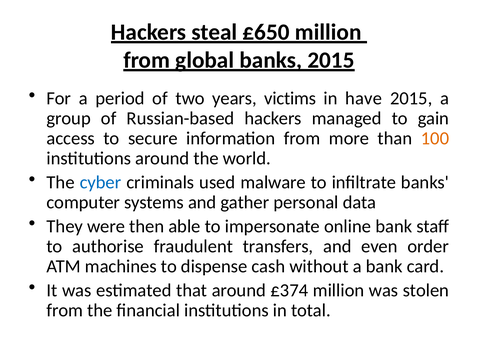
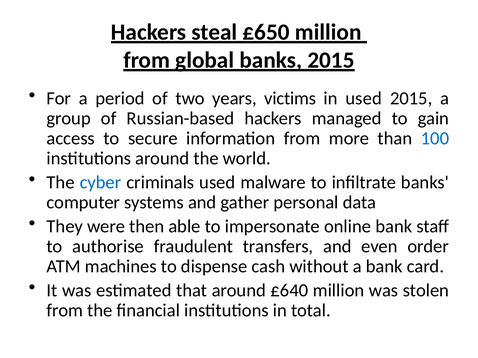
in have: have -> used (364, 98)
100 colour: orange -> blue (435, 139)
£374: £374 -> £640 (289, 291)
